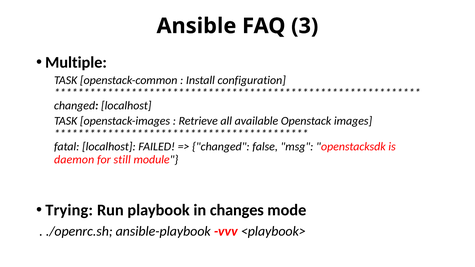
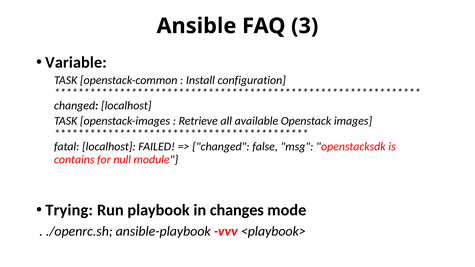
Multiple: Multiple -> Variable (76, 62)
daemon: daemon -> contains (74, 160)
still: still -> null (122, 160)
